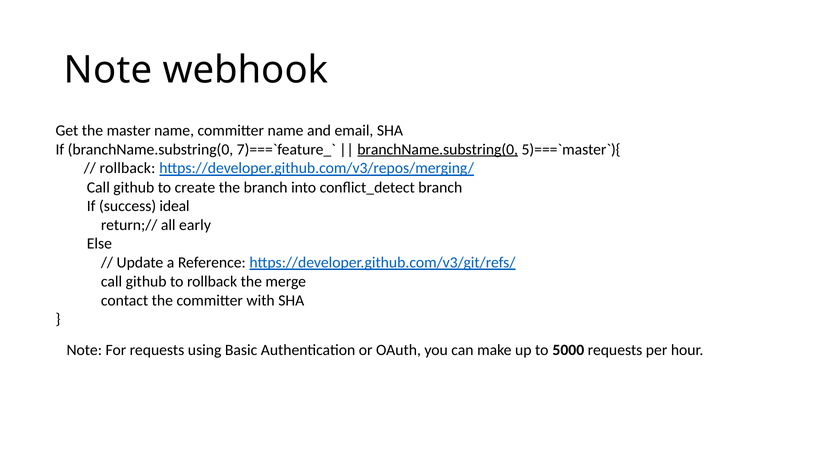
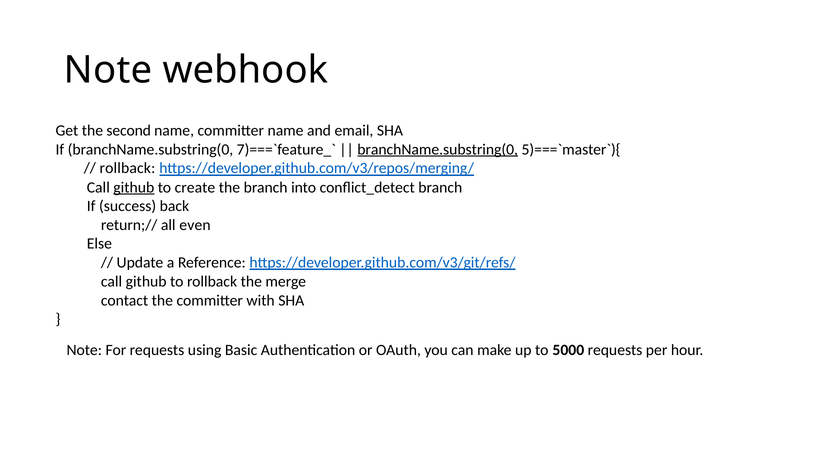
master: master -> second (129, 131)
github underline: none -> present (134, 187)
ideal: ideal -> back (174, 206)
early: early -> even (195, 225)
